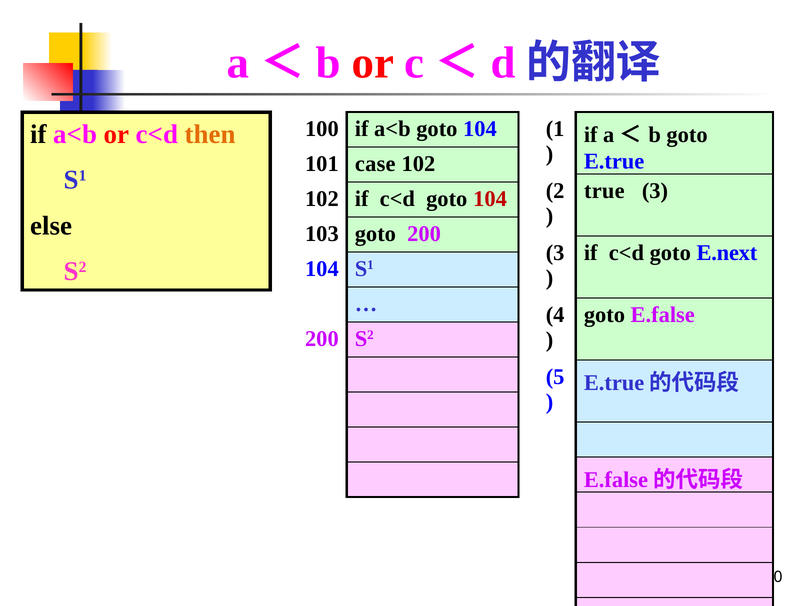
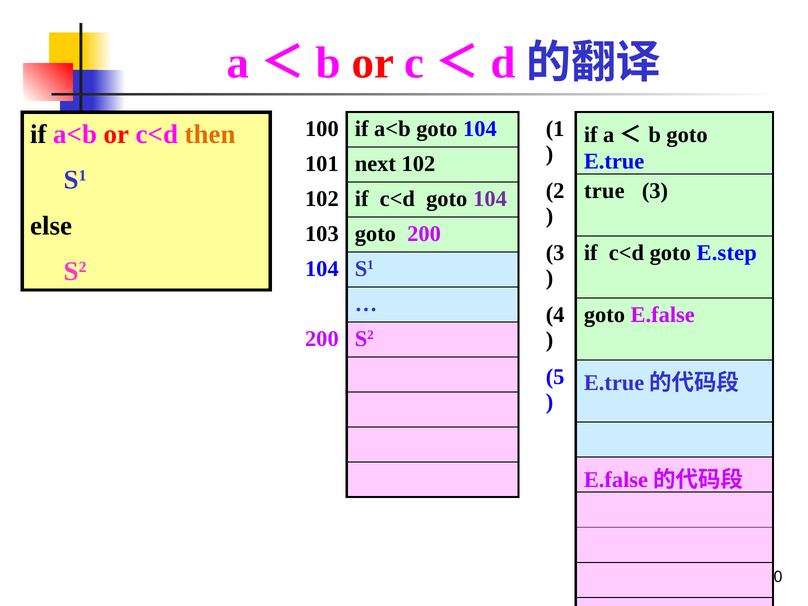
case: case -> next (375, 164)
104 colour: red -> purple (490, 199)
E.next: E.next -> E.step (727, 253)
